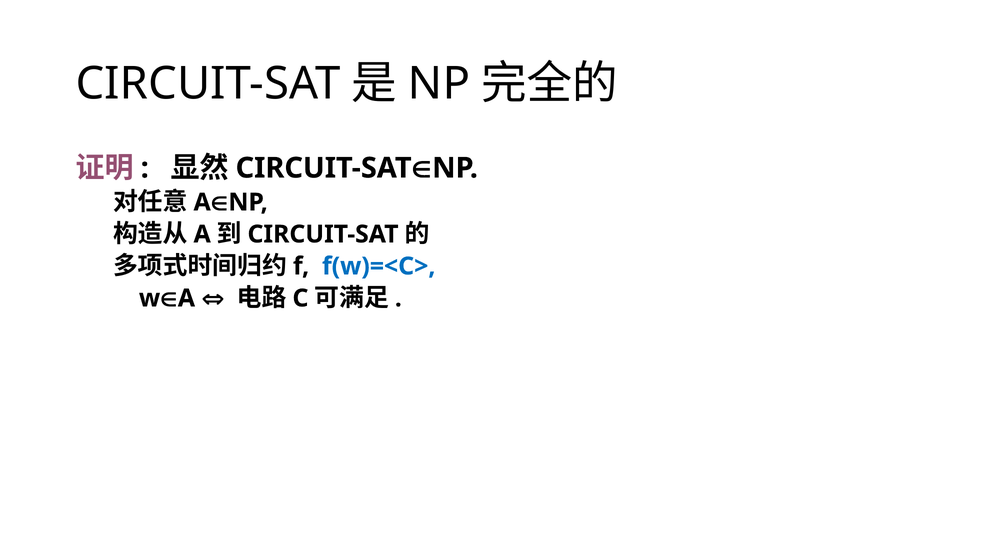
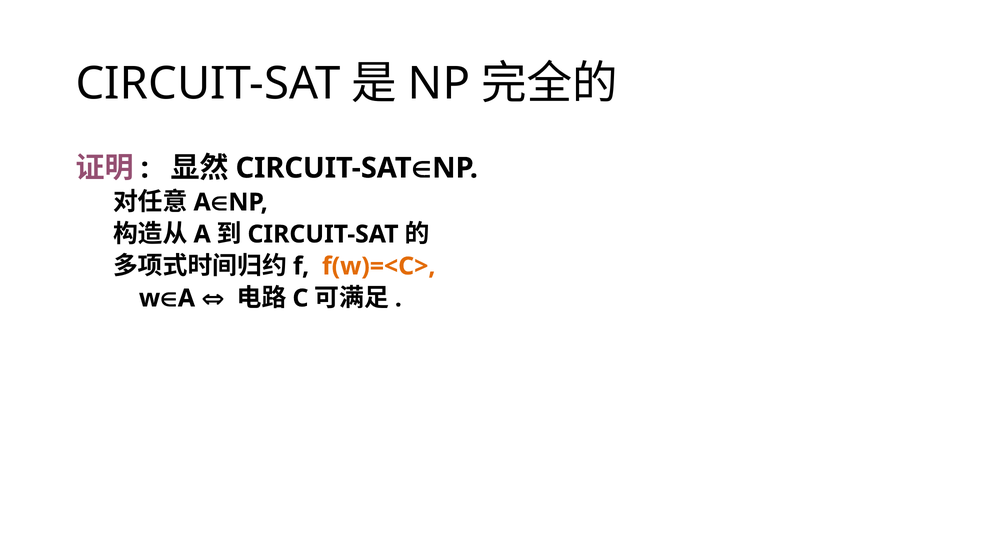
f(w)=<C> colour: blue -> orange (379, 266)
